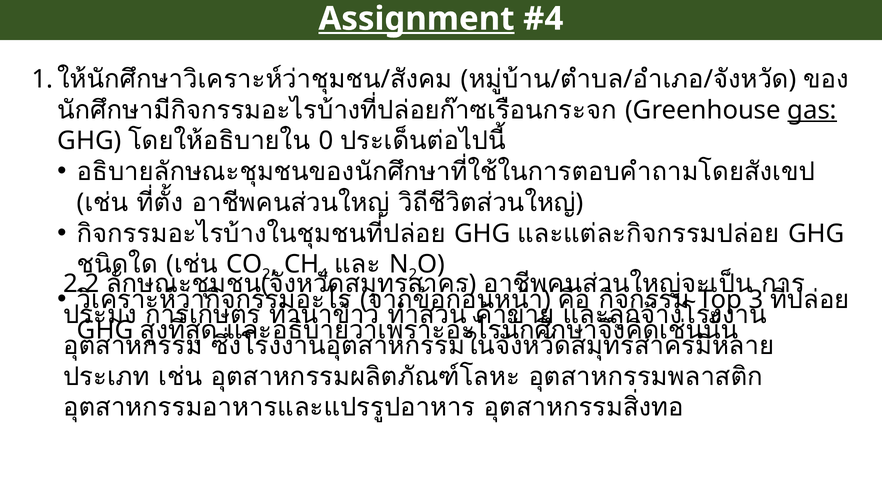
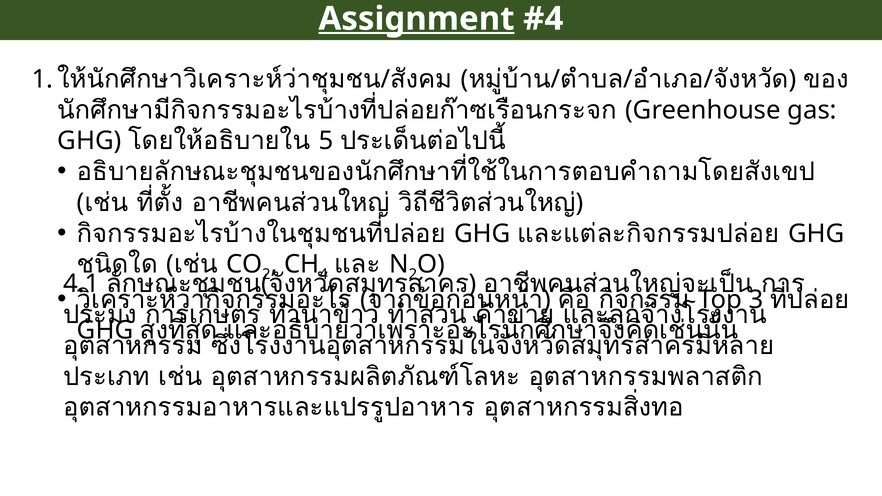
gas underline: present -> none (812, 110)
0: 0 -> 5 (326, 141)
2.2: 2.2 -> 4.1 (81, 284)
